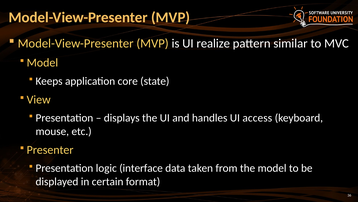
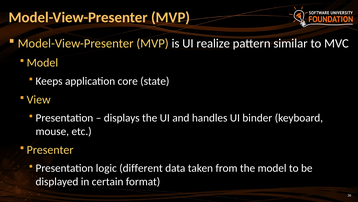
access: access -> binder (257, 118)
interface: interface -> different (141, 168)
